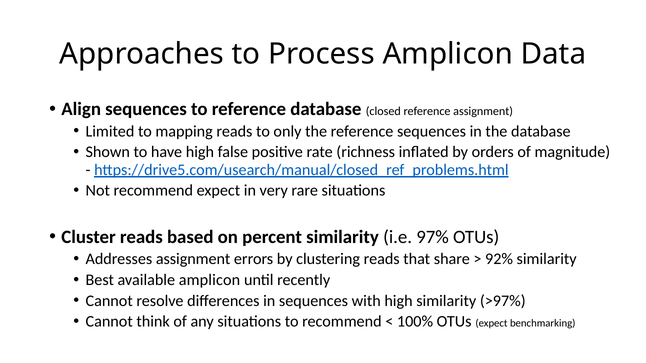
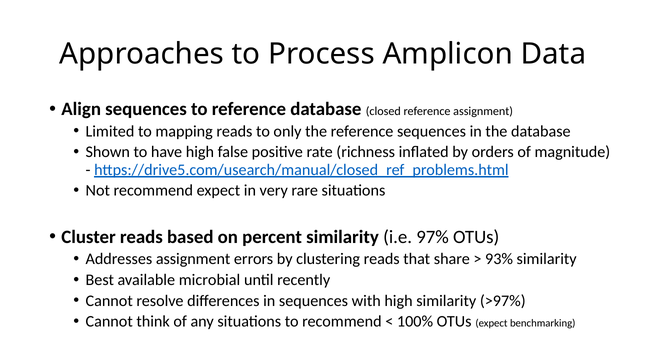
92%: 92% -> 93% (499, 259)
available amplicon: amplicon -> microbial (210, 280)
